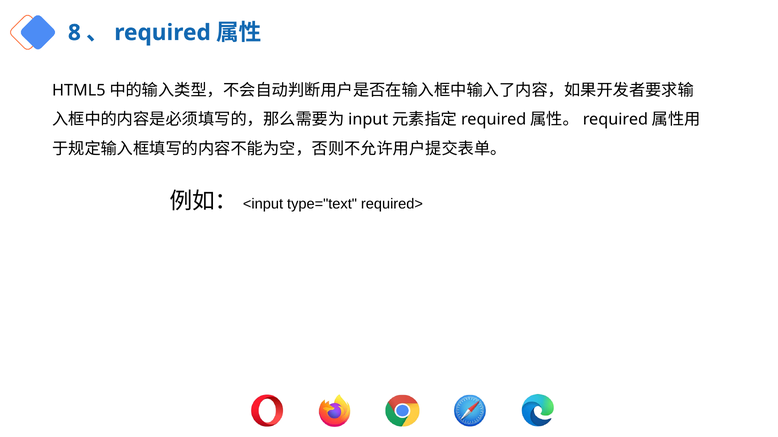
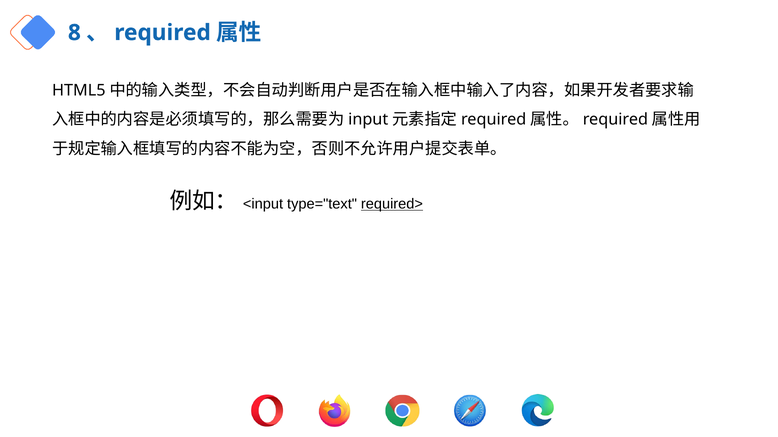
required> underline: none -> present (392, 204)
